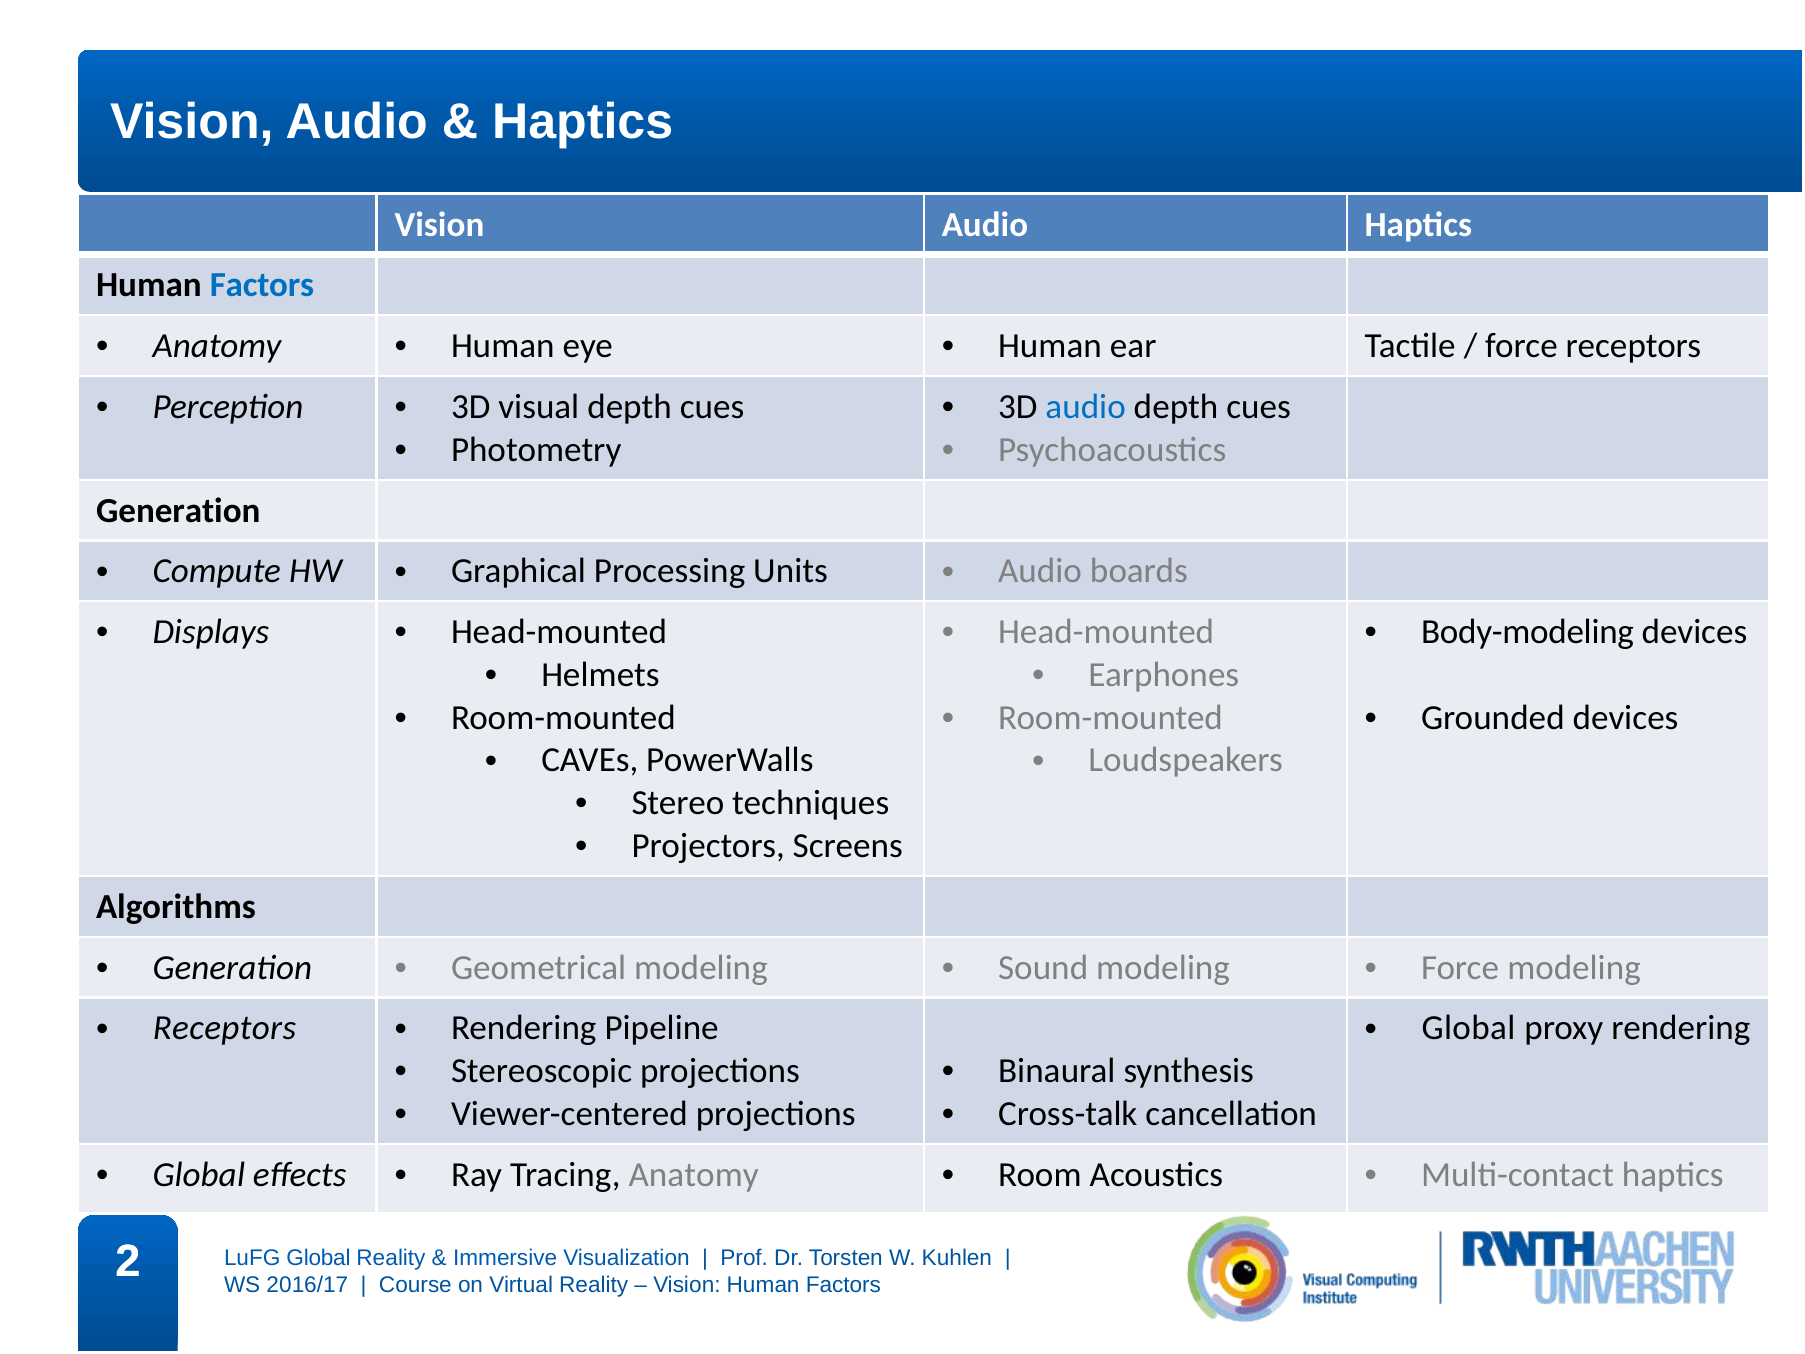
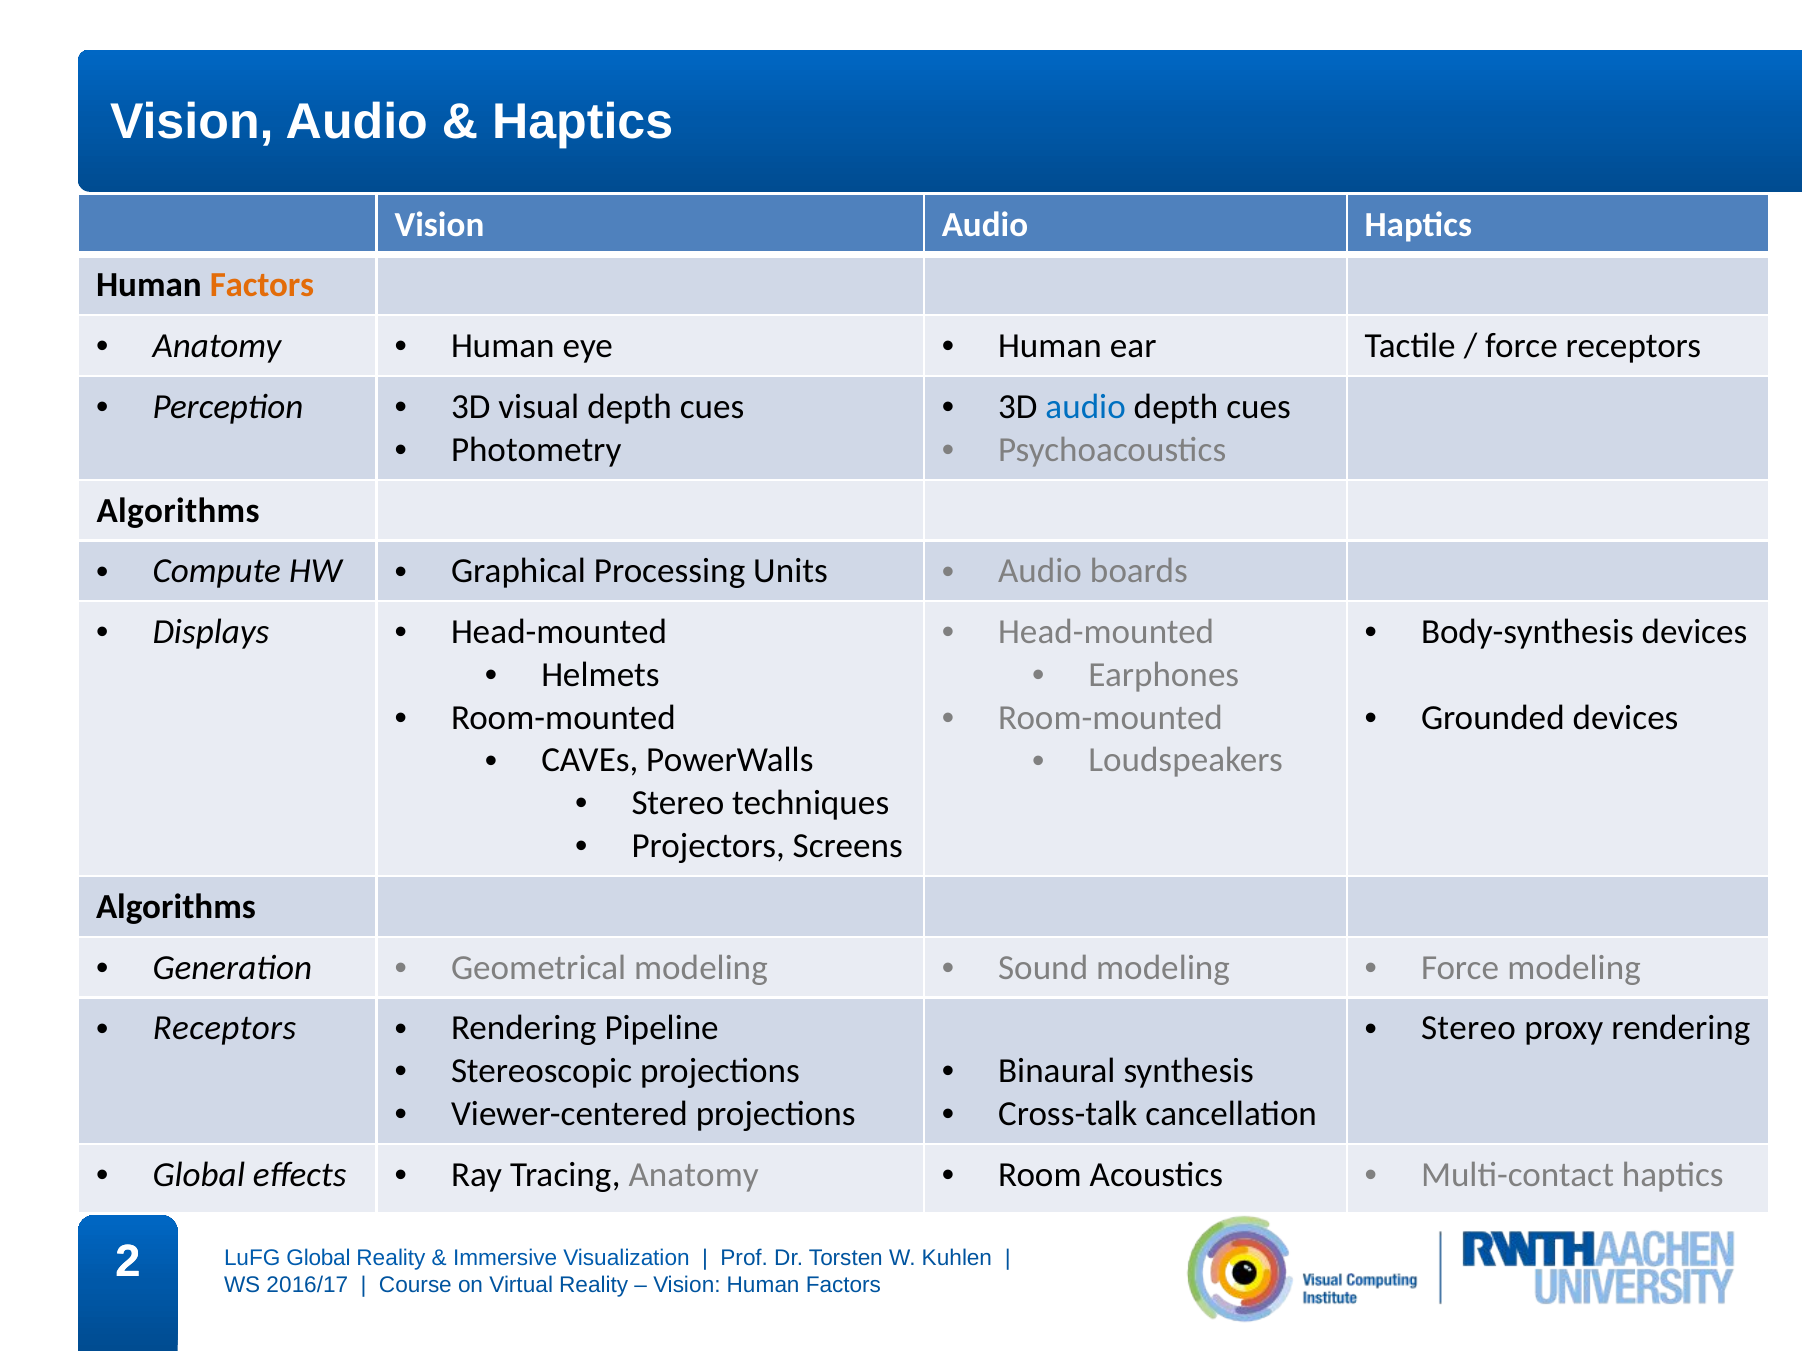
Factors colour: blue -> orange (262, 285)
Generation: Generation -> Algorithms (178, 510)
Body-modeling: Body-modeling -> Body-synthesis (1527, 632)
Global: Global -> Stereo (1469, 1028)
